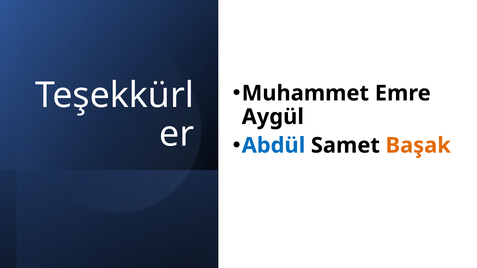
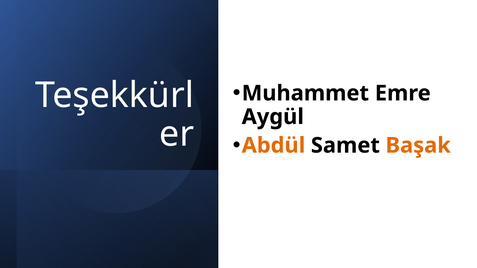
Abdül colour: blue -> orange (273, 146)
